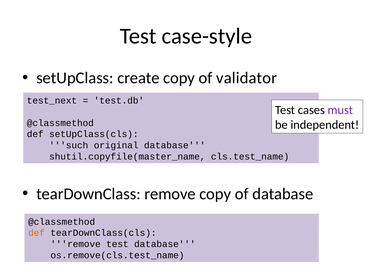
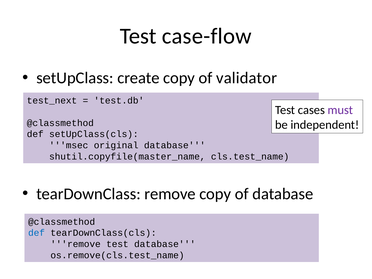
case-style: case-style -> case-flow (207, 36)
such: such -> msec (69, 145)
def colour: orange -> blue (37, 233)
